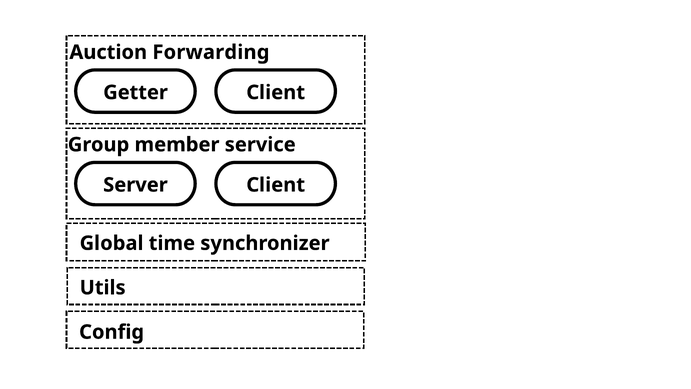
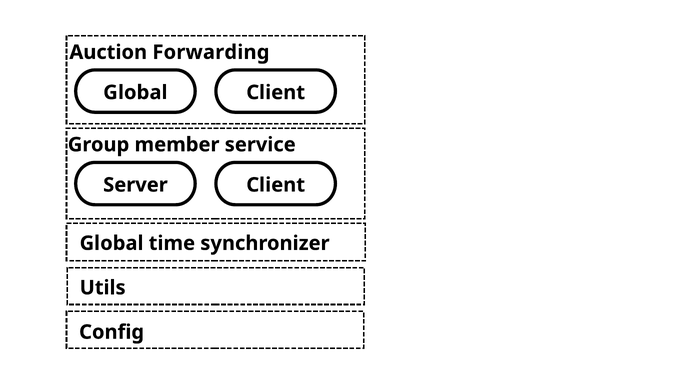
Getter: Getter -> Global (135, 92)
